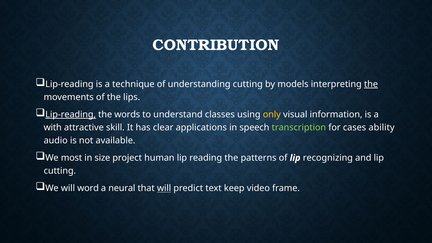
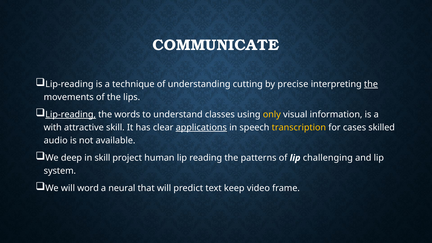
CONTRIBUTION: CONTRIBUTION -> COMMUNICATE (216, 45)
models: models -> precise (293, 84)
applications underline: none -> present (201, 127)
transcription colour: light green -> yellow (299, 127)
ability: ability -> skilled (382, 127)
most: most -> deep (71, 158)
in size: size -> skill (102, 158)
recognizing: recognizing -> challenging (328, 158)
cutting: cutting -> system (60, 171)
will underline: present -> none (164, 188)
